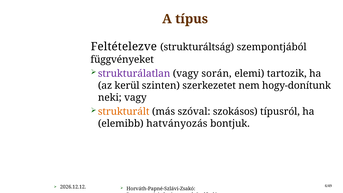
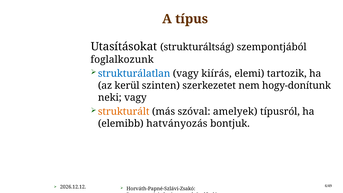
Feltételezve: Feltételezve -> Utasításokat (124, 47)
függvényeket: függvényeket -> foglalkozunk (122, 59)
strukturálatlan colour: purple -> blue (134, 73)
során: során -> kiírás (217, 73)
szokásos: szokásos -> amelyek (235, 112)
